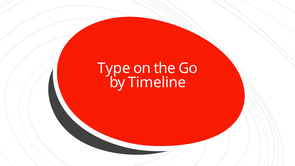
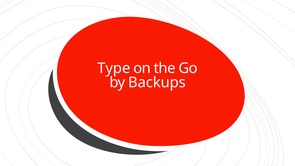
Timeline: Timeline -> Backups (157, 82)
